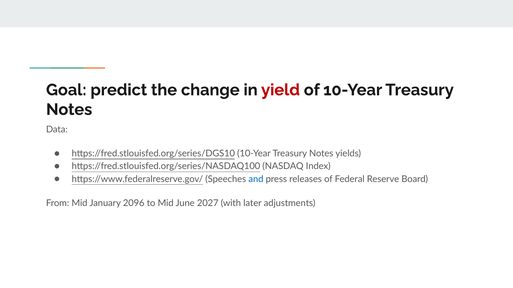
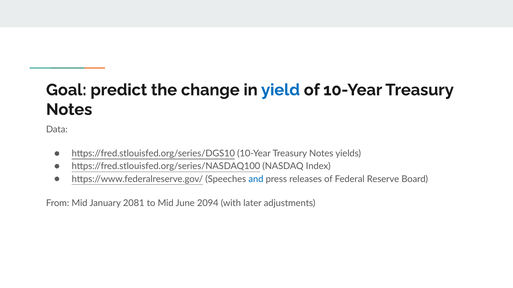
yield colour: red -> blue (281, 90)
2096: 2096 -> 2081 (134, 204)
2027: 2027 -> 2094 (208, 204)
